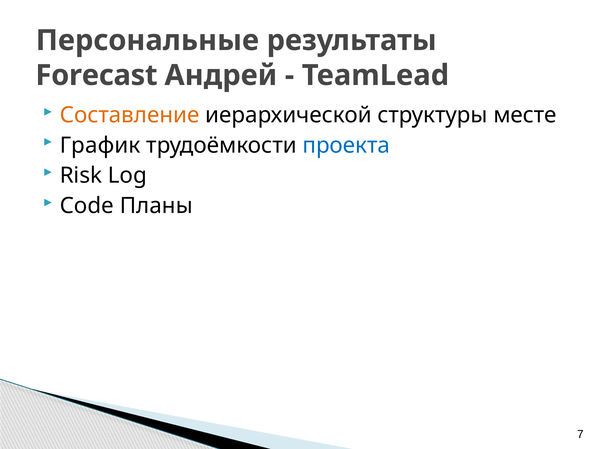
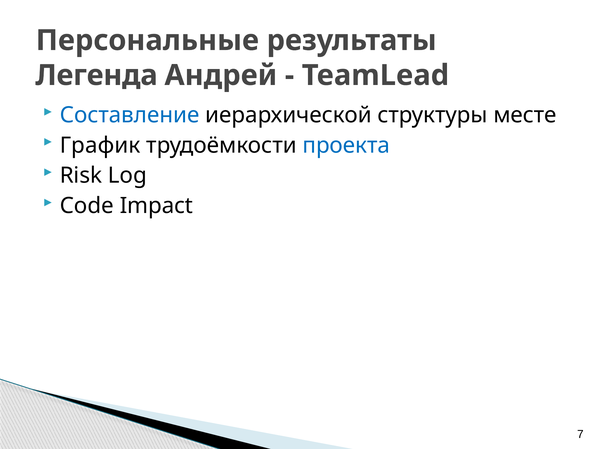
Forecast: Forecast -> Легенда (97, 75)
Составление colour: orange -> blue (130, 115)
Планы: Планы -> Impact (156, 206)
